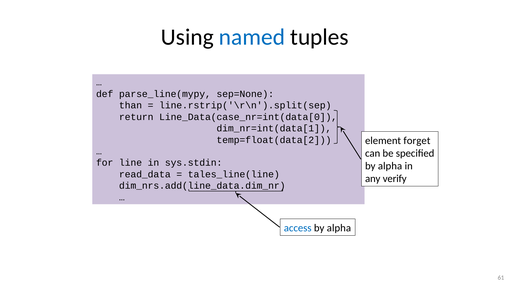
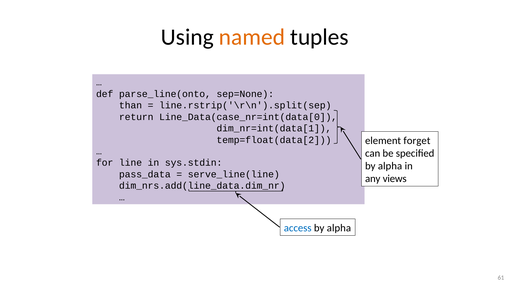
named colour: blue -> orange (252, 37)
parse_line(mypy: parse_line(mypy -> parse_line(onto (165, 94)
read_data: read_data -> pass_data (145, 174)
tales_line(line: tales_line(line -> serve_line(line (234, 174)
verify: verify -> views (395, 179)
